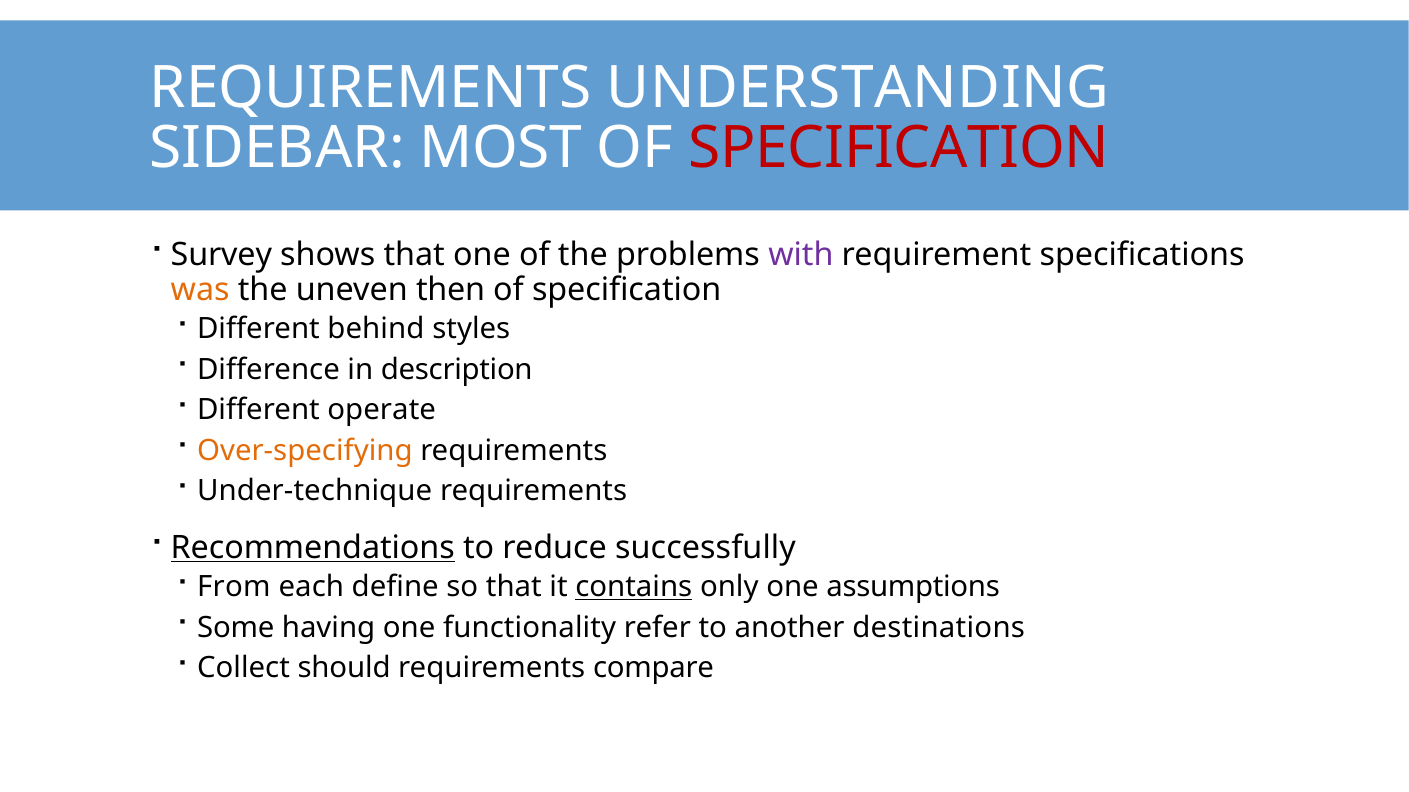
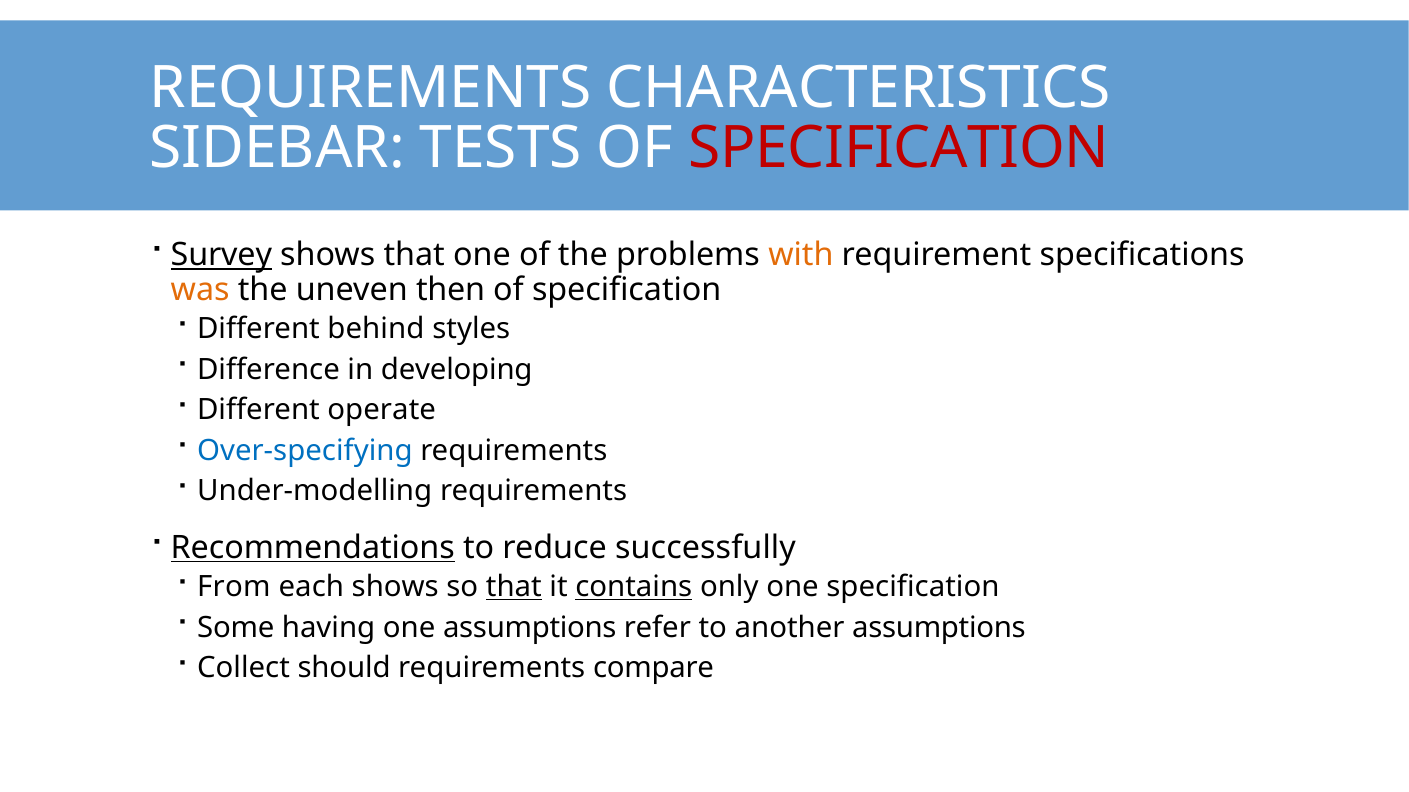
UNDERSTANDING: UNDERSTANDING -> CHARACTERISTICS (858, 89)
MOST: MOST -> TESTS (501, 148)
Survey underline: none -> present (221, 255)
with colour: purple -> orange (801, 255)
description: description -> developing (457, 370)
Over-specifying colour: orange -> blue (305, 451)
Under-technique: Under-technique -> Under-modelling (315, 491)
each define: define -> shows (395, 587)
that underline: none -> present (514, 587)
one assumptions: assumptions -> specification (913, 587)
one functionality: functionality -> assumptions (530, 628)
another destinations: destinations -> assumptions (939, 628)
